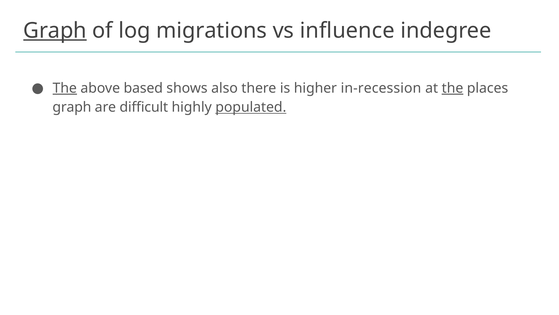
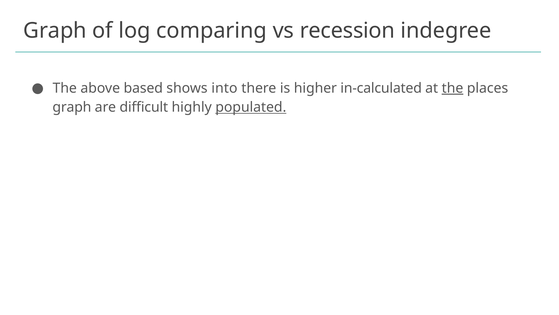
Graph underline: present -> none (55, 31)
migrations: migrations -> comparing (212, 31)
influence: influence -> recession (347, 31)
The underline: present -> none (65, 88)
also: also -> into (224, 88)
in-recession: in-recession -> in-calculated (381, 88)
